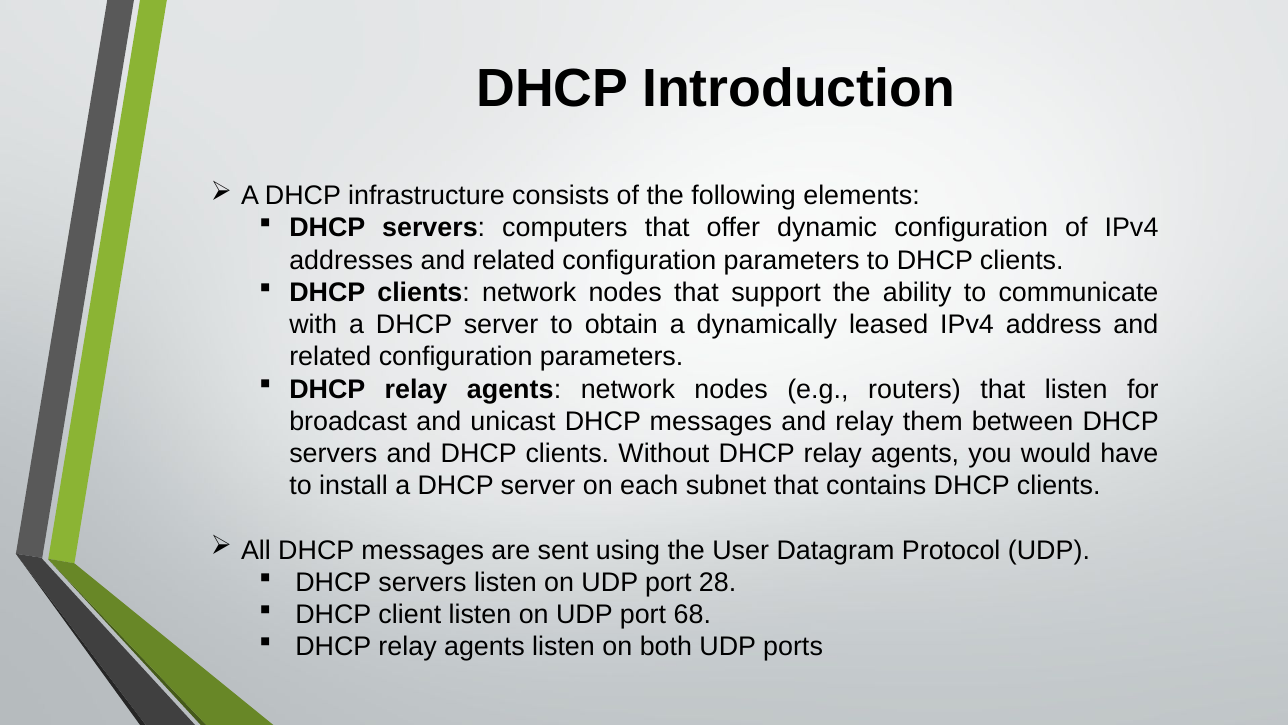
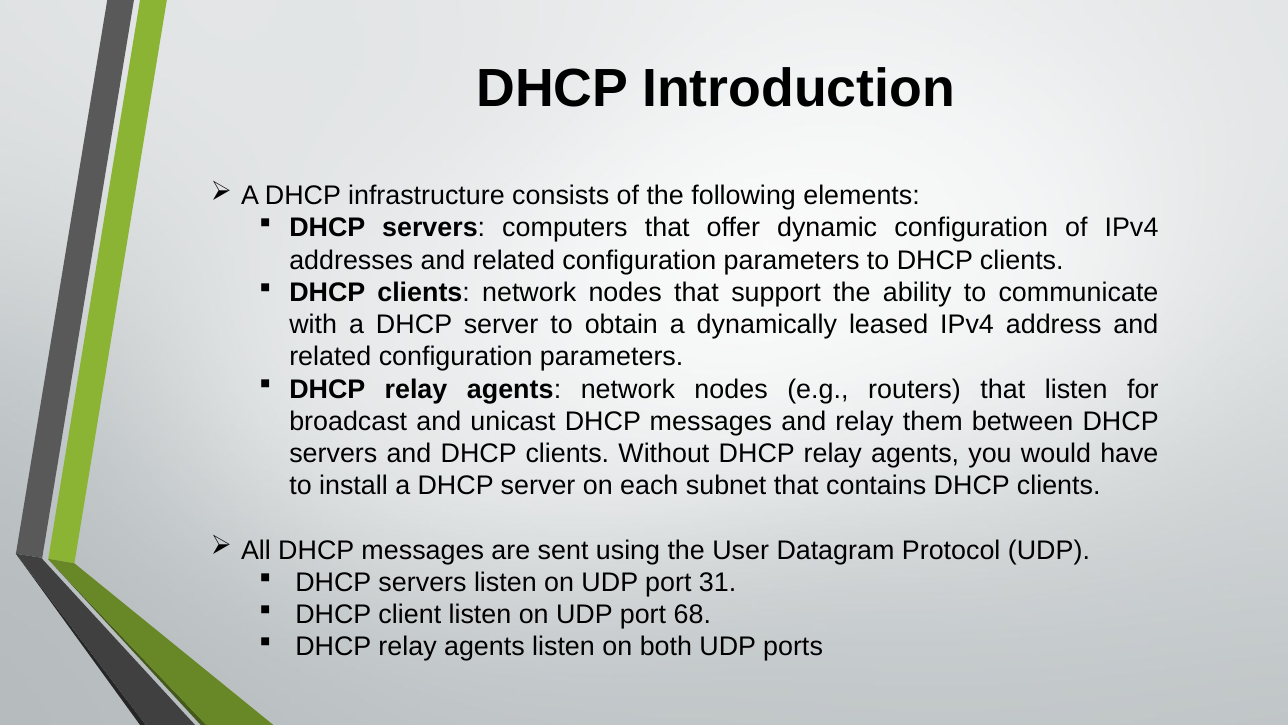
28: 28 -> 31 (718, 582)
